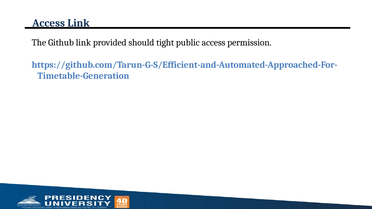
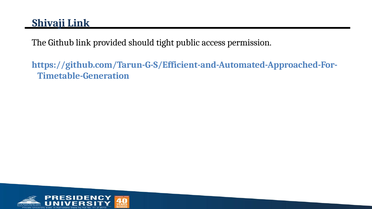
Access: Access -> Shivaji (49, 23)
